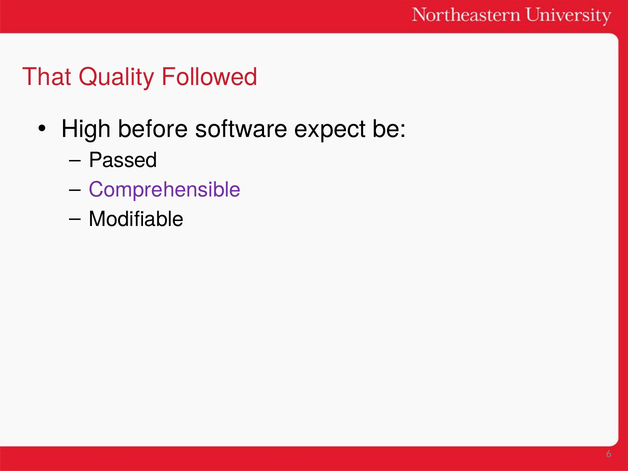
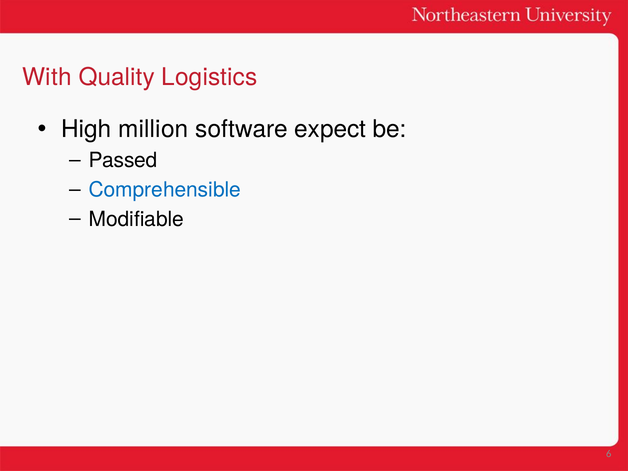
That: That -> With (47, 77)
Followed: Followed -> Logistics (209, 77)
before: before -> million (153, 129)
Comprehensible colour: purple -> blue (165, 190)
